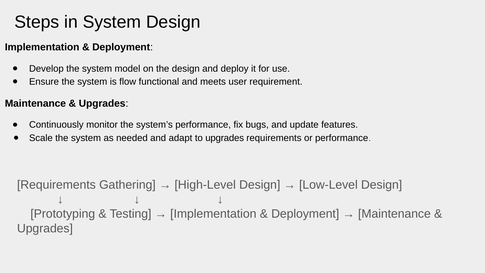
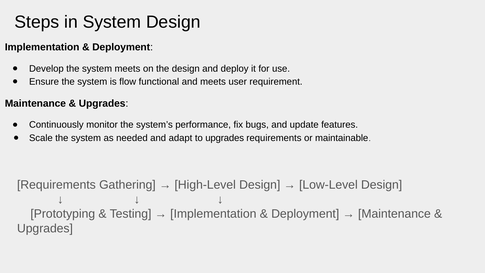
system model: model -> meets (127, 69)
or performance: performance -> maintainable (342, 138)
